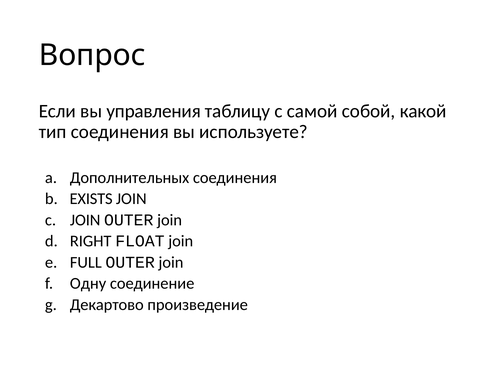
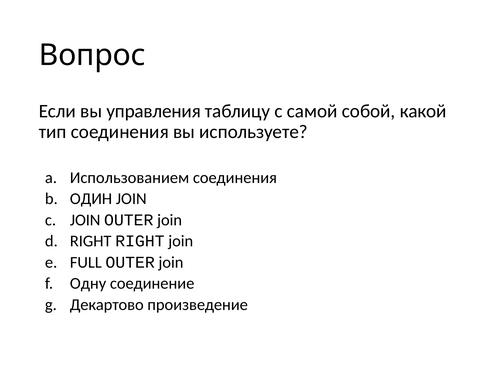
Дополнительных: Дополнительных -> Использованием (130, 178)
EXISTS: EXISTS -> ОДИН (91, 199)
RIGHT FLOAT: FLOAT -> RIGHT (140, 241)
